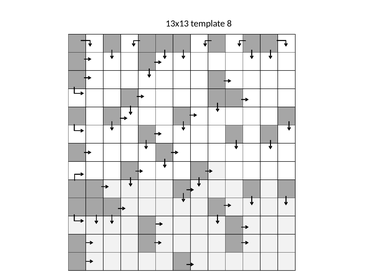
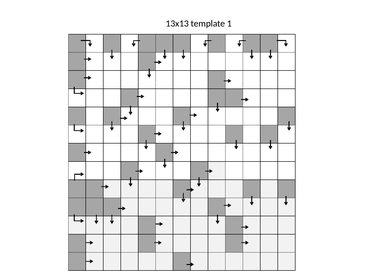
8: 8 -> 1 (229, 24)
